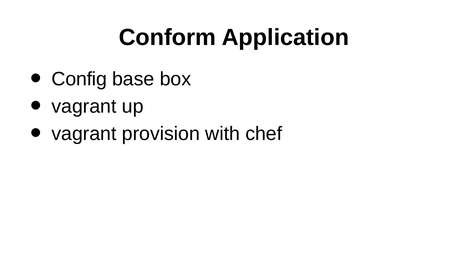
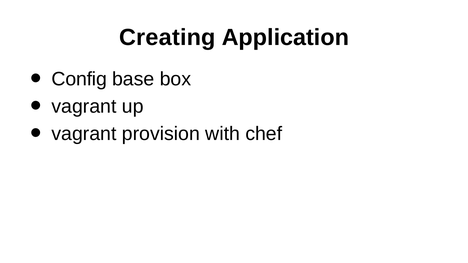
Conform: Conform -> Creating (167, 37)
